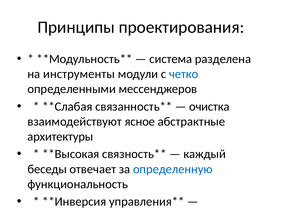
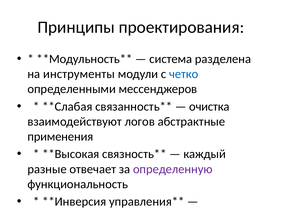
ясное: ясное -> логов (140, 122)
архитектуры: архитектуры -> применения (60, 137)
беседы: беседы -> разные (47, 169)
определенную colour: blue -> purple (173, 169)
